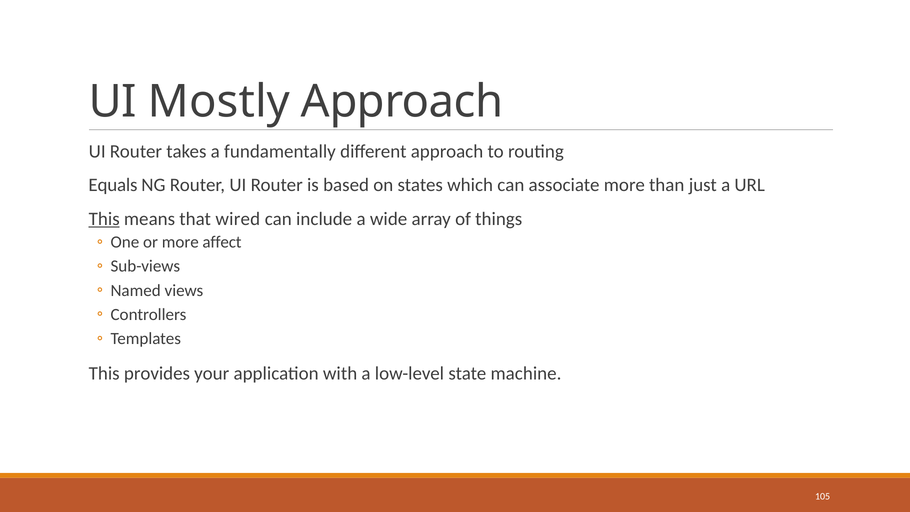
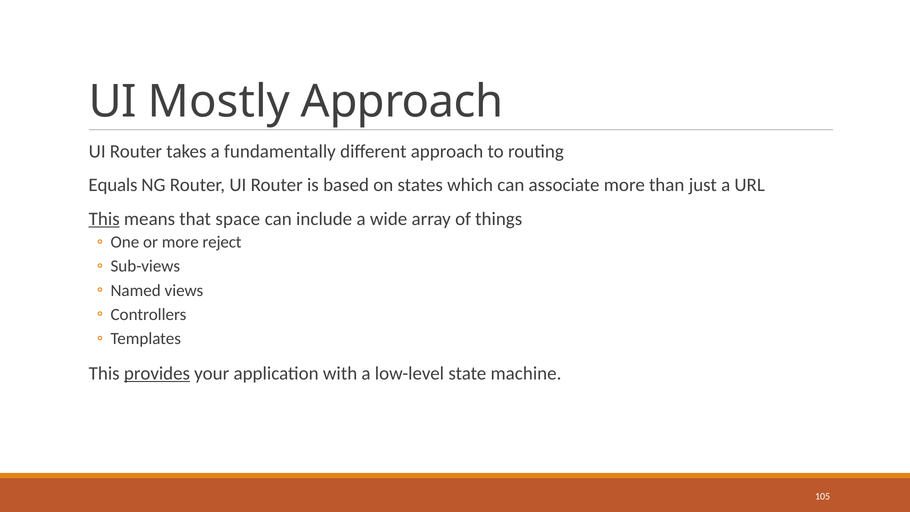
wired: wired -> space (238, 219)
affect: affect -> reject (222, 242)
provides underline: none -> present (157, 373)
